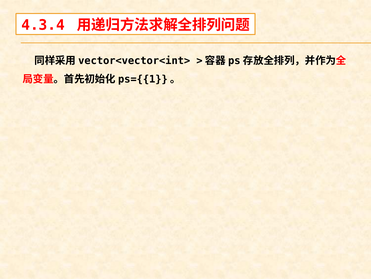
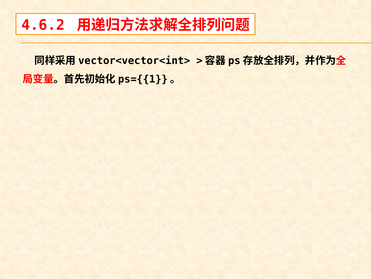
4.3.4: 4.3.4 -> 4.6.2 (43, 25)
